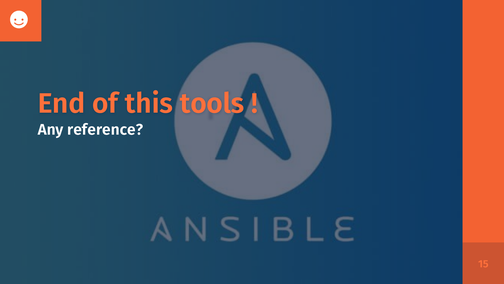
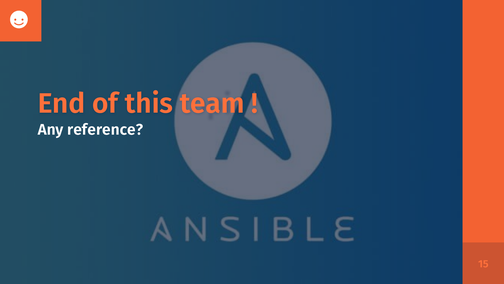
tools: tools -> team (212, 103)
